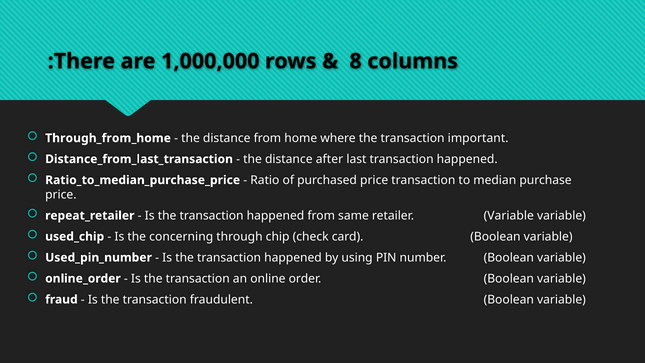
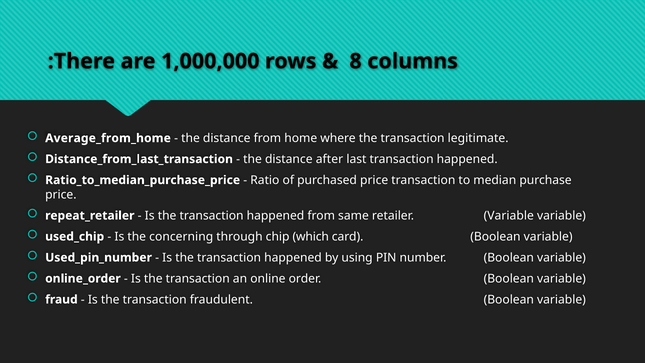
Through_from_home: Through_from_home -> Average_from_home (108, 138)
important: important -> legitimate (478, 138)
check: check -> which (311, 236)
